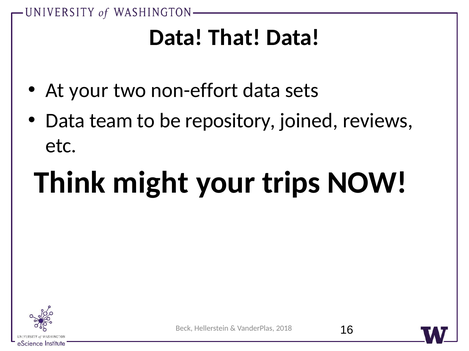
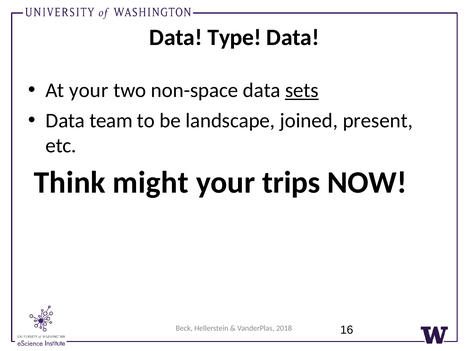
That: That -> Type (235, 38)
non-effort: non-effort -> non-space (195, 91)
sets underline: none -> present (302, 91)
repository: repository -> landscape (230, 121)
reviews: reviews -> present (378, 121)
